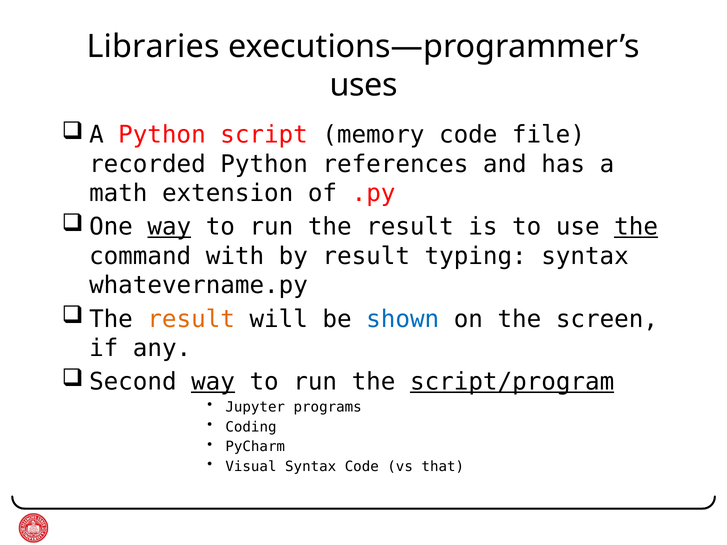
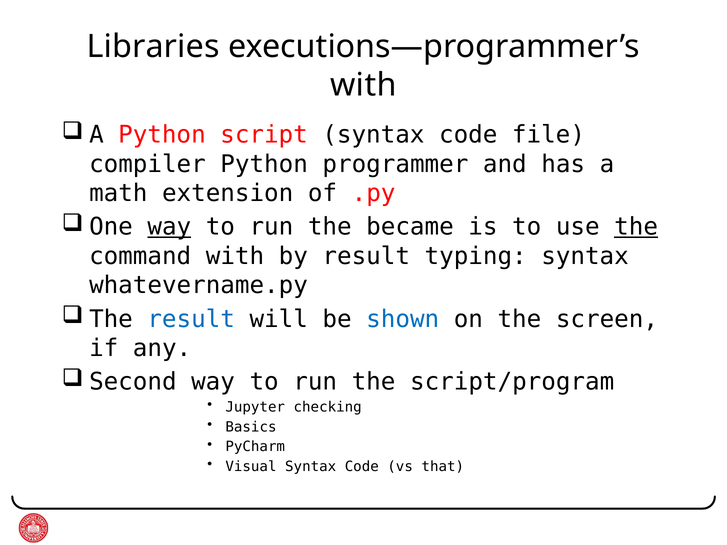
uses: uses -> with (363, 85)
script memory: memory -> syntax (373, 135)
recorded: recorded -> compiler (147, 164)
references: references -> programmer (395, 164)
run the result: result -> became (410, 227)
result colour: orange -> blue (191, 319)
way underline: present -> none (213, 382)
script/program underline: present -> none (512, 382)
programs: programs -> checking (328, 407)
Coding: Coding -> Basics (251, 427)
